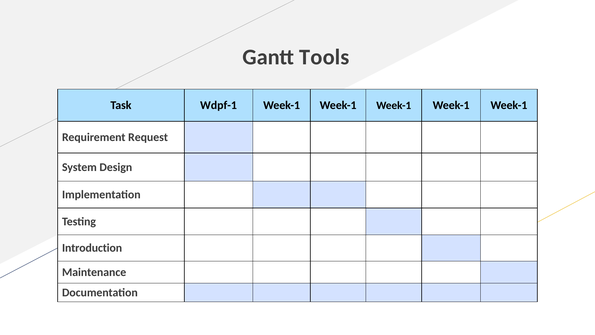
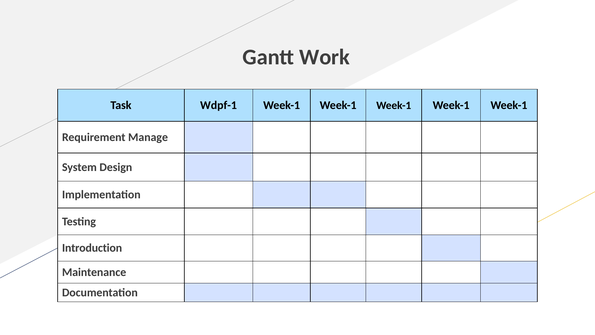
Tools: Tools -> Work (324, 57)
Request: Request -> Manage (148, 137)
